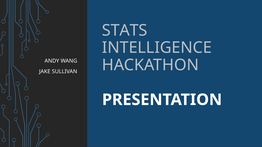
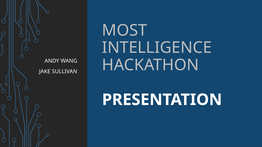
STATS: STATS -> MOST (125, 30)
